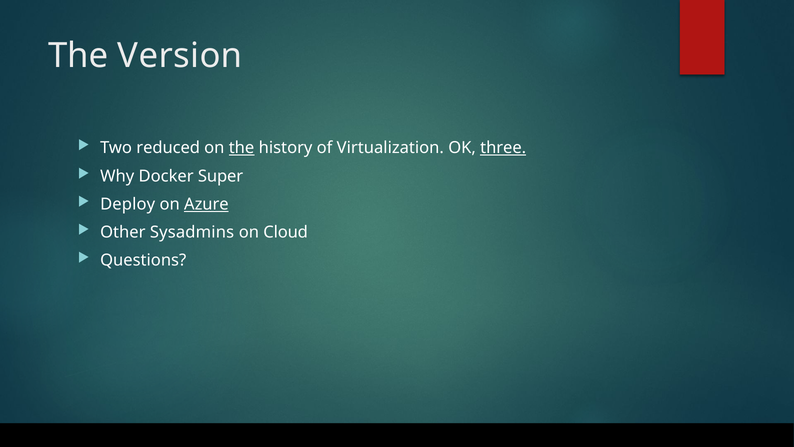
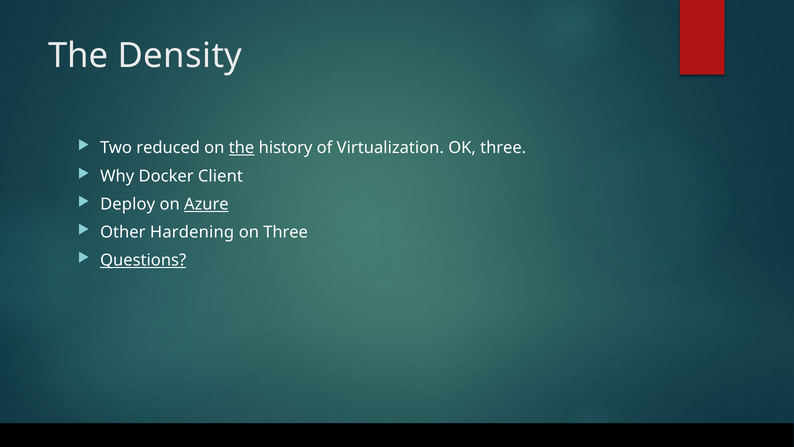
Version: Version -> Density (180, 56)
three underline: present -> none (503, 148)
Super: Super -> Client (220, 176)
Sysadmins: Sysadmins -> Hardening (192, 232)
on Cloud: Cloud -> Three (286, 232)
Questions underline: none -> present (143, 260)
